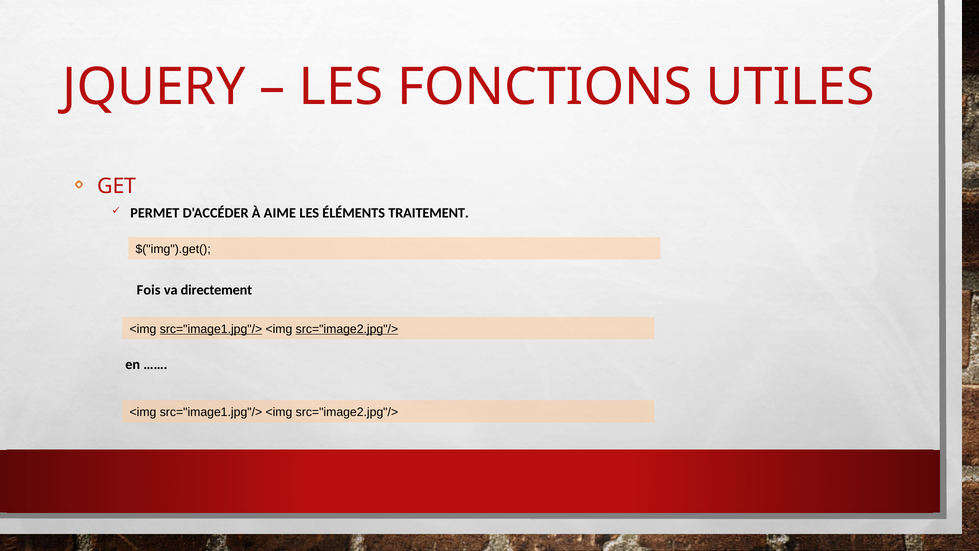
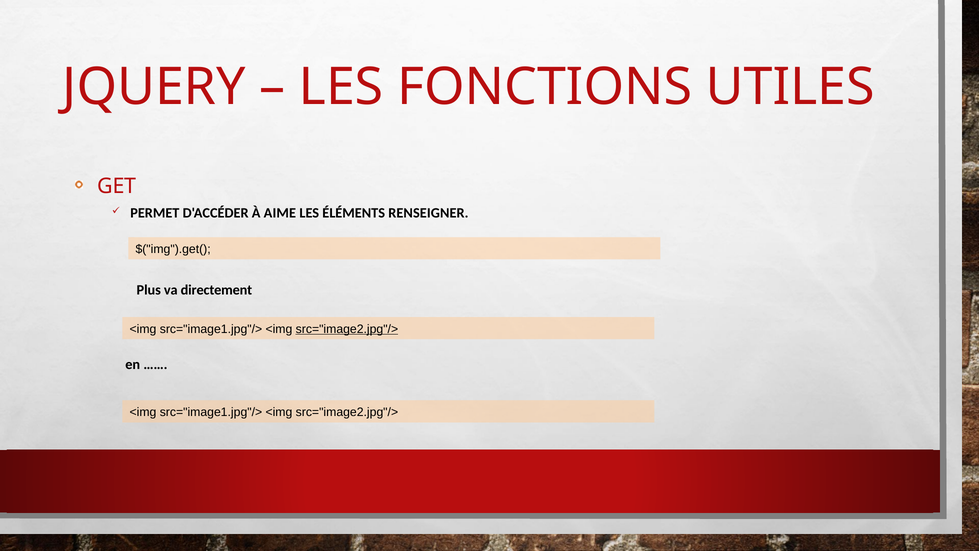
TRAITEMENT: TRAITEMENT -> RENSEIGNER (428, 213)
Fois: Fois -> Plus (149, 290)
src="image1.jpg"/> underline: present -> none (211, 329)
